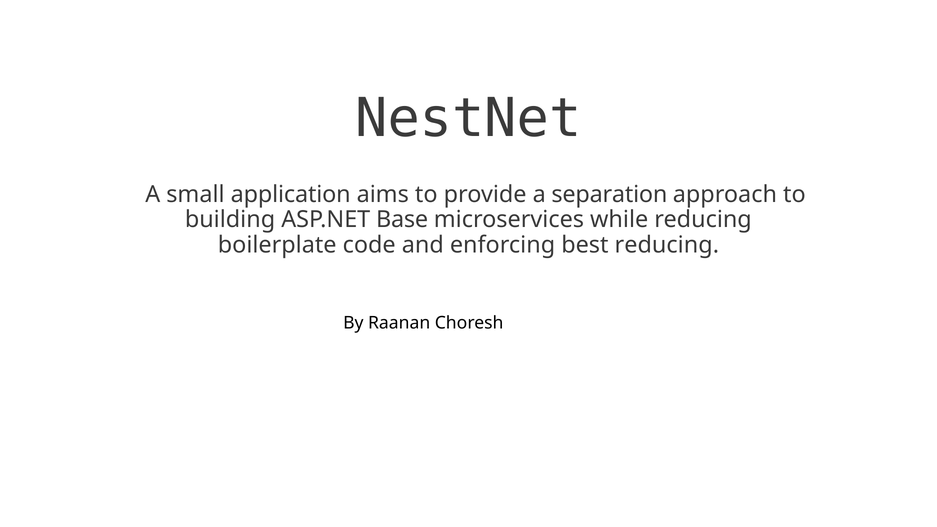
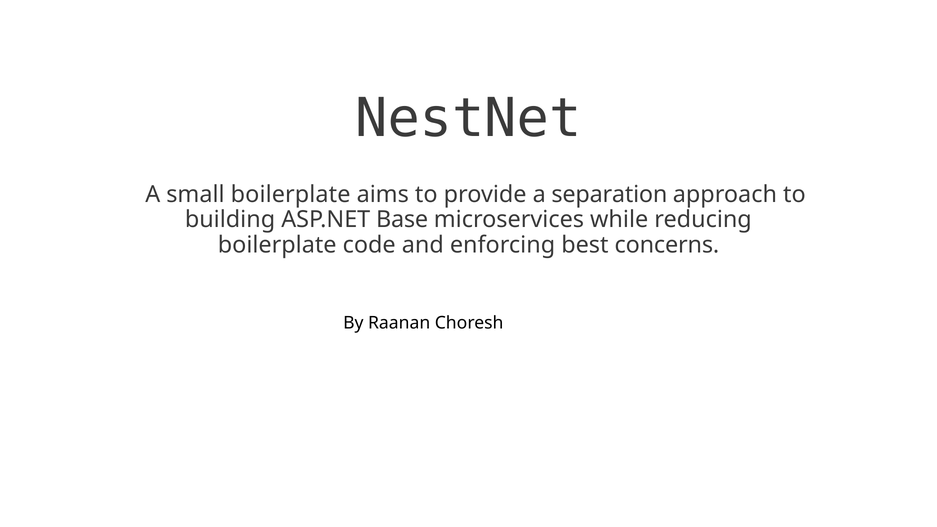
small application: application -> boilerplate (291, 194)
best reducing: reducing -> concerns (667, 245)
